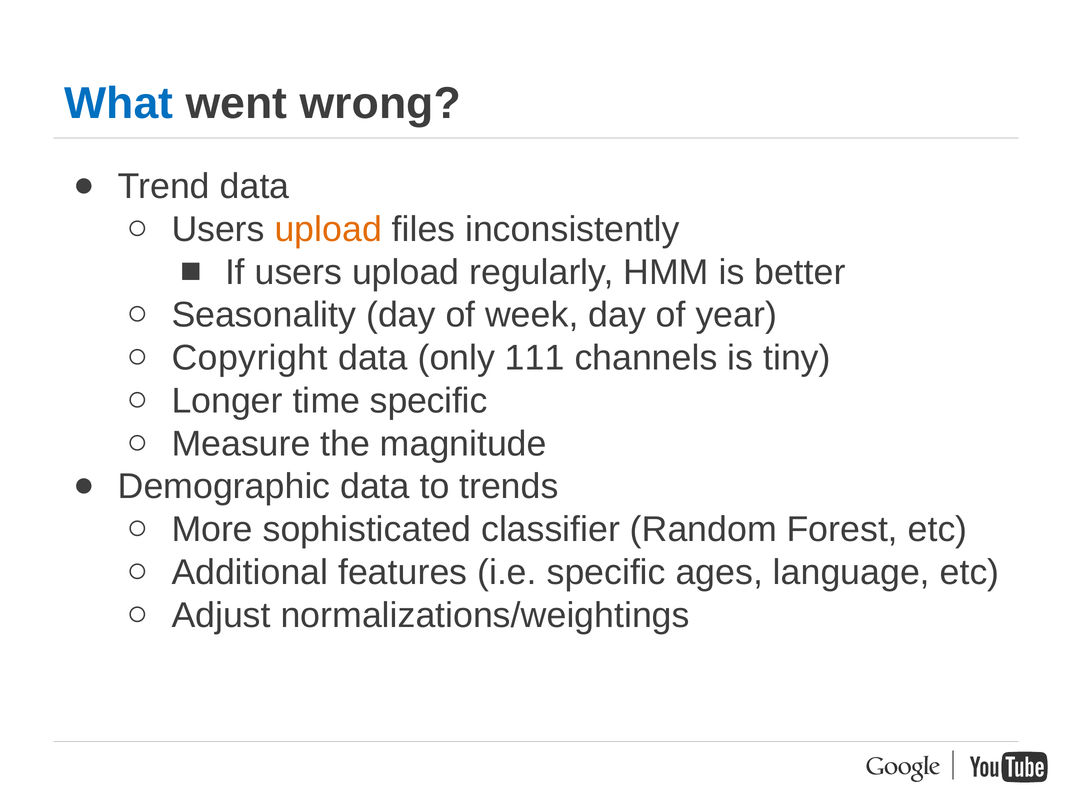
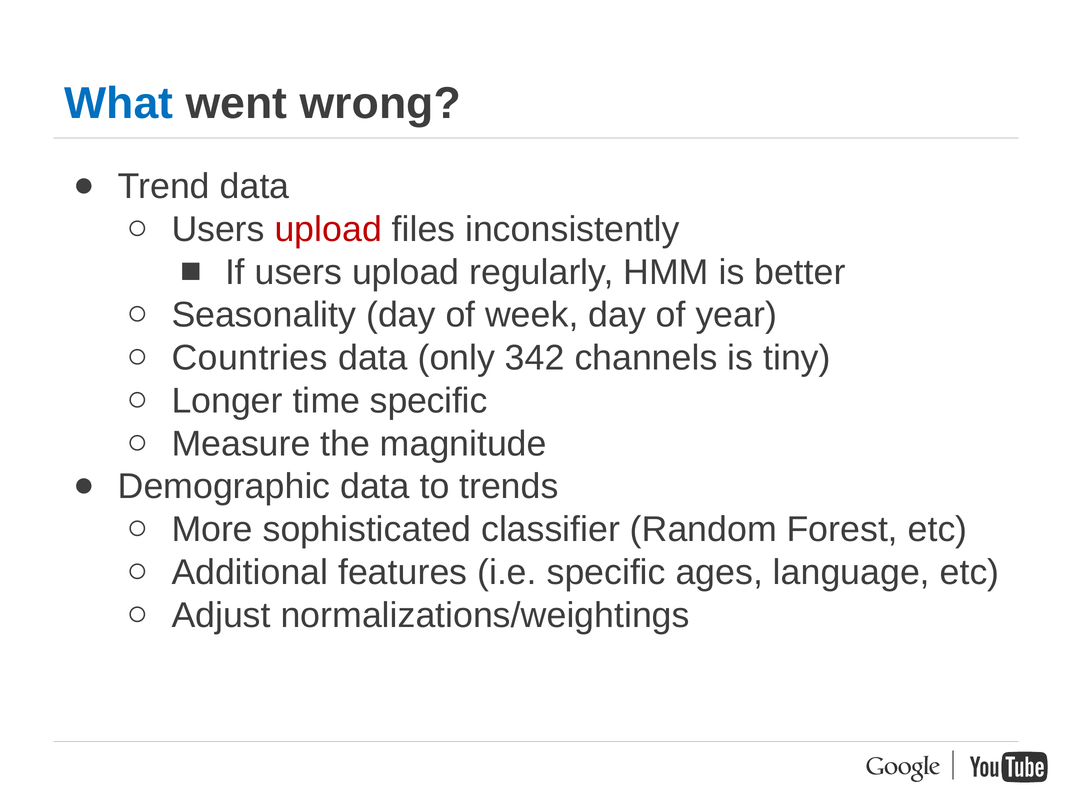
upload colour: orange -> red (328, 229)
Copyright: Copyright -> Countries (250, 358)
111: 111 -> 342 (535, 358)
